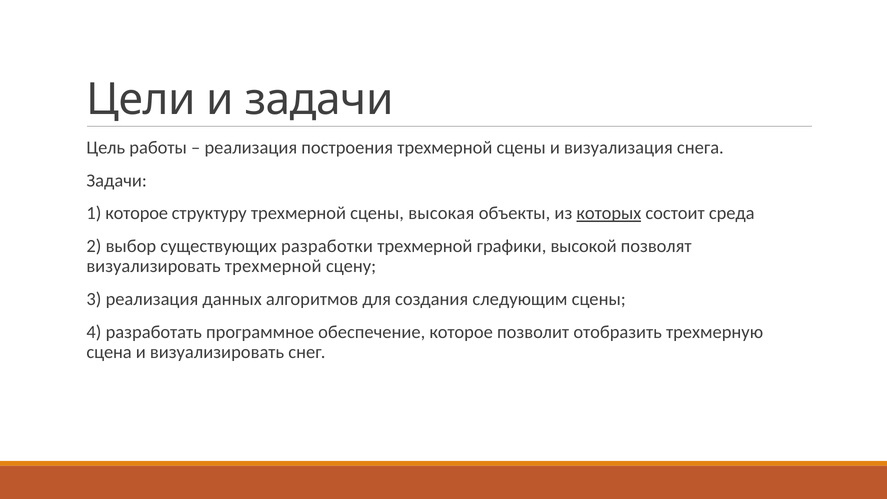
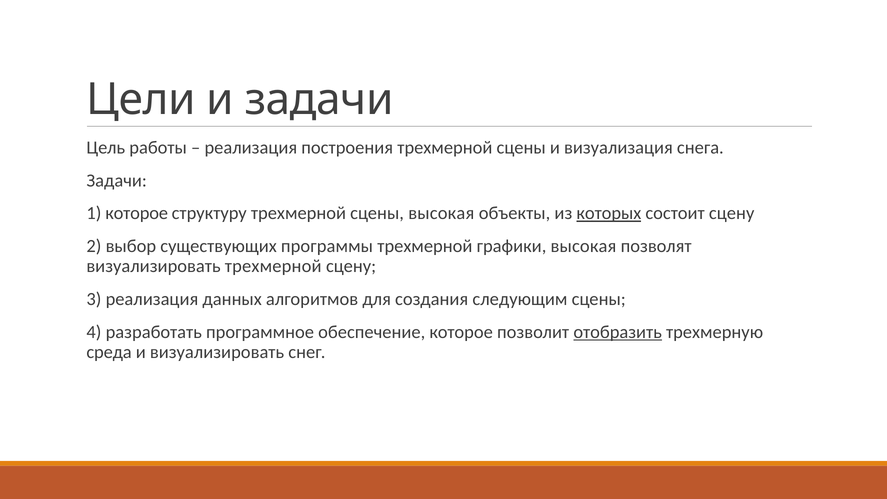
состоит среда: среда -> сцену (732, 213)
разработки: разработки -> программы (327, 246)
графики высокой: высокой -> высокая (583, 246)
отобразить underline: none -> present (618, 332)
сцена: сцена -> среда (109, 352)
